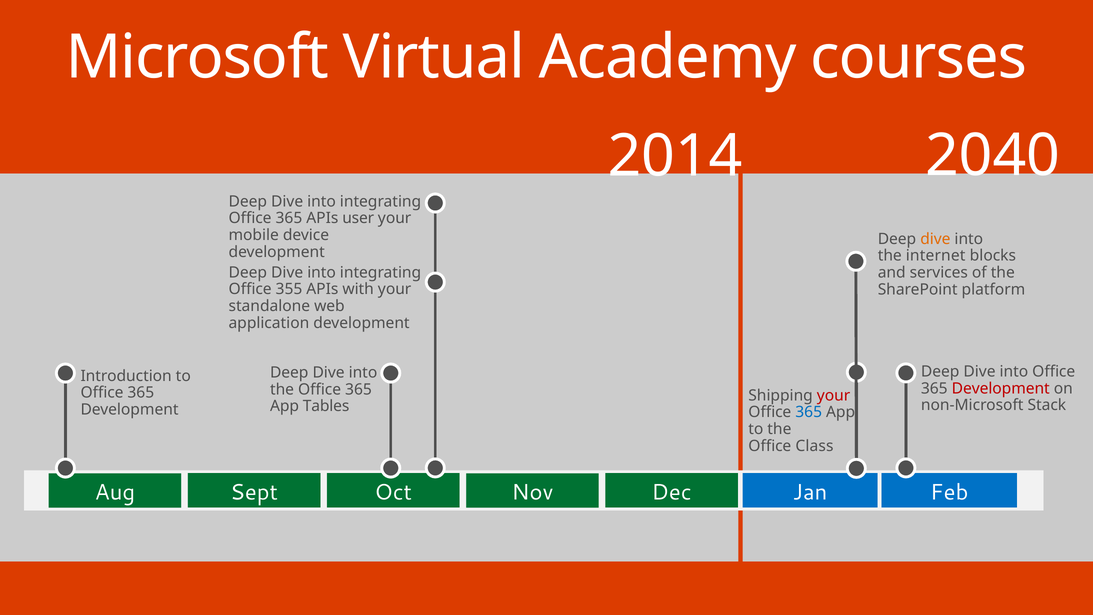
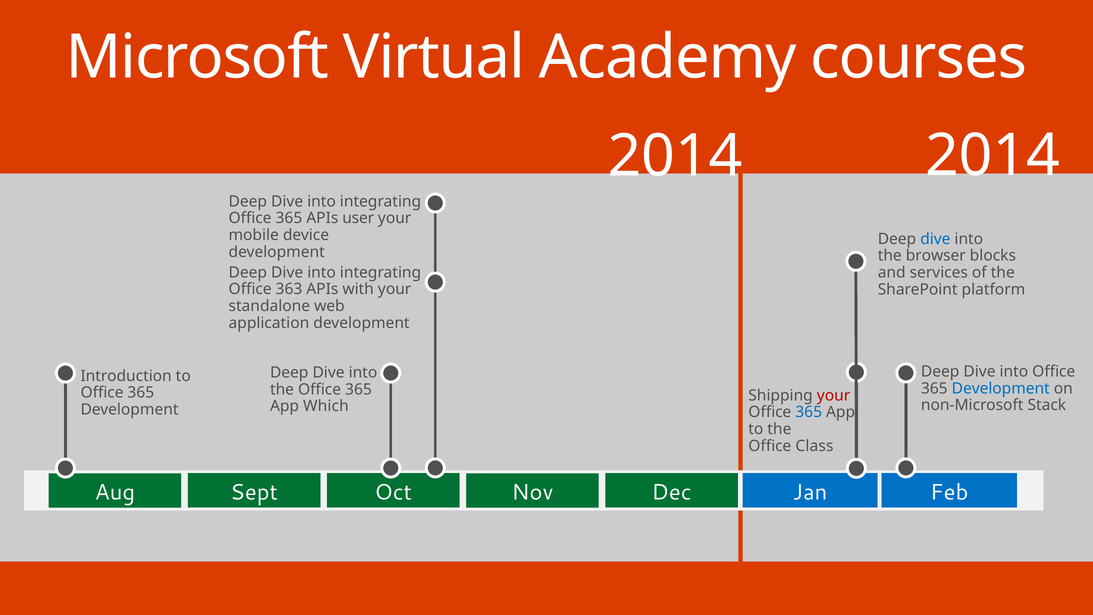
2040: 2040 -> 2014 (993, 156)
dive colour: orange -> blue (935, 239)
internet: internet -> browser (936, 256)
355: 355 -> 363 (289, 289)
Development colour: red -> blue (1001, 388)
Tables: Tables -> Which (326, 406)
